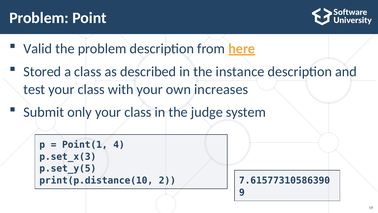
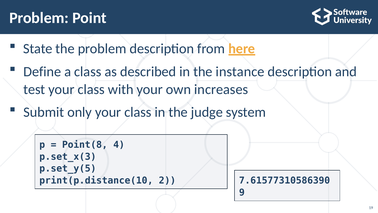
Valid: Valid -> State (38, 49)
Stored: Stored -> Define (42, 71)
Point(1: Point(1 -> Point(8 (85, 144)
